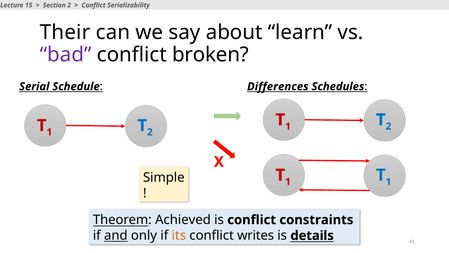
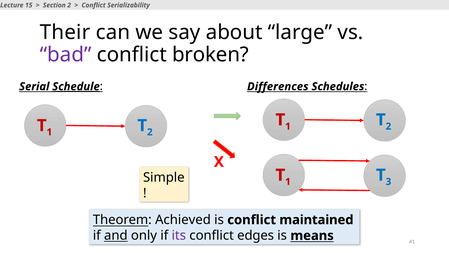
learn: learn -> large (300, 32)
Schedule underline: none -> present (76, 86)
1: 1 -> 3 (388, 181)
constraints: constraints -> maintained (316, 220)
its colour: orange -> purple (179, 235)
writes: writes -> edges (256, 235)
details: details -> means (312, 235)
